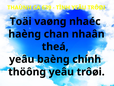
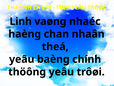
Toäi: Toäi -> Linh (21, 21)
